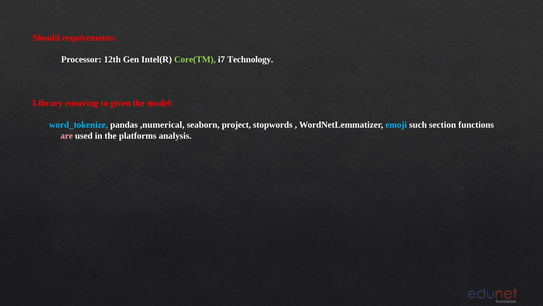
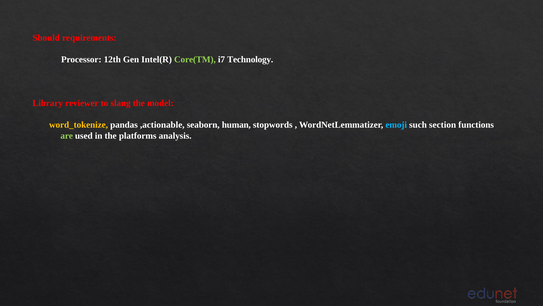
ensuring: ensuring -> reviewer (82, 103)
given: given -> slang (121, 103)
word_tokenize colour: light blue -> yellow (79, 125)
,numerical: ,numerical -> ,actionable (162, 125)
project: project -> human (236, 125)
are colour: pink -> light green (67, 136)
